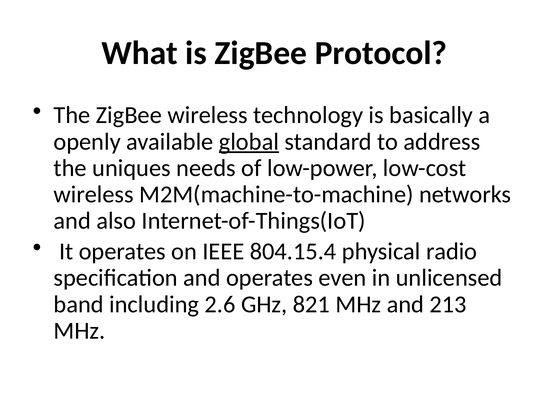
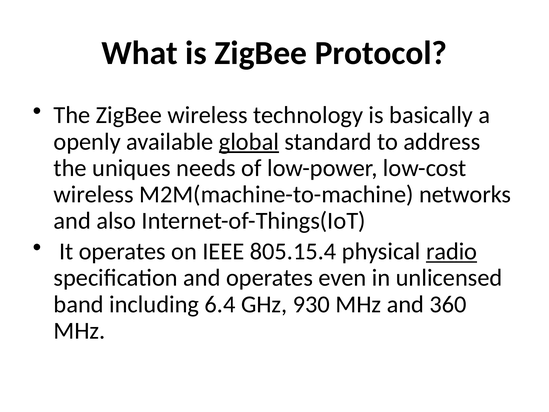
804.15.4: 804.15.4 -> 805.15.4 (293, 251)
radio underline: none -> present (452, 251)
2.6: 2.6 -> 6.4 (220, 304)
821: 821 -> 930 (311, 304)
213: 213 -> 360 (448, 304)
